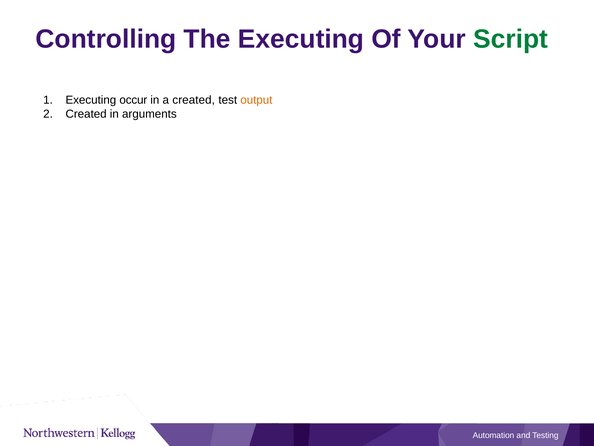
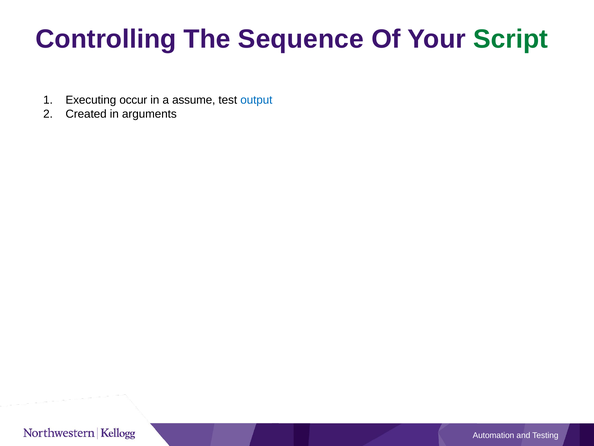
The Executing: Executing -> Sequence (301, 39)
a created: created -> assume (194, 100)
output colour: orange -> blue (256, 100)
